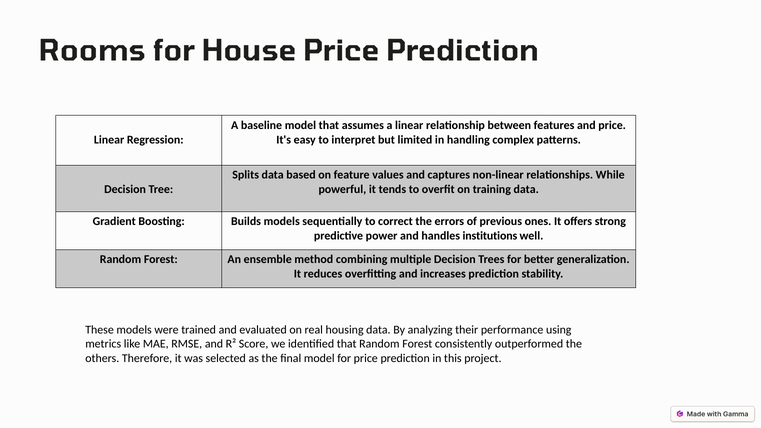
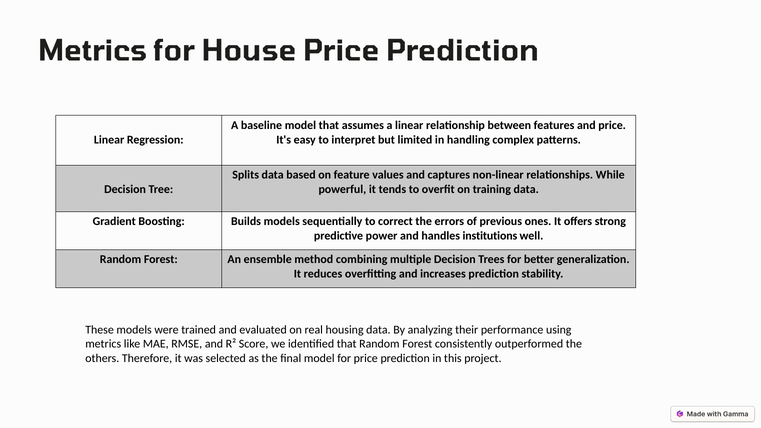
Rooms: Rooms -> Metrics (93, 51)
